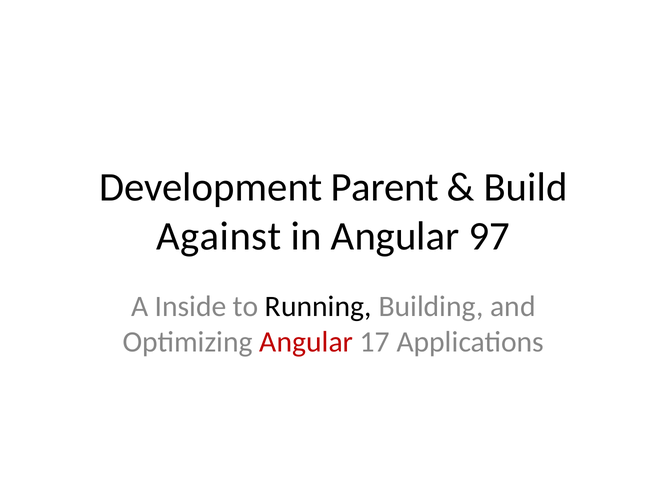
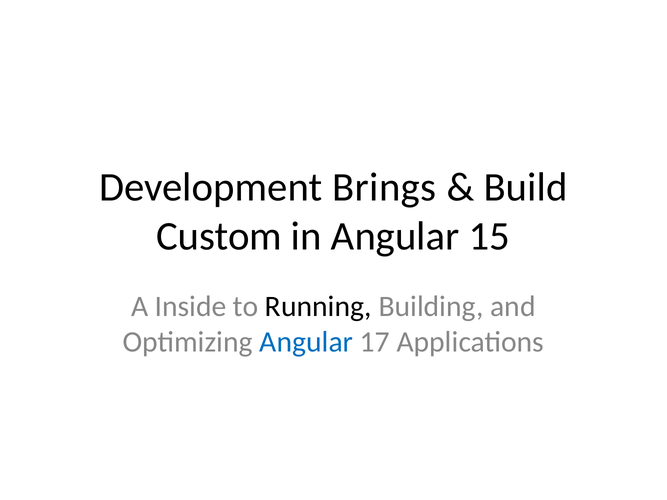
Parent: Parent -> Brings (384, 187)
Against: Against -> Custom (219, 236)
97: 97 -> 15 (489, 236)
Angular colour: red -> blue (306, 342)
